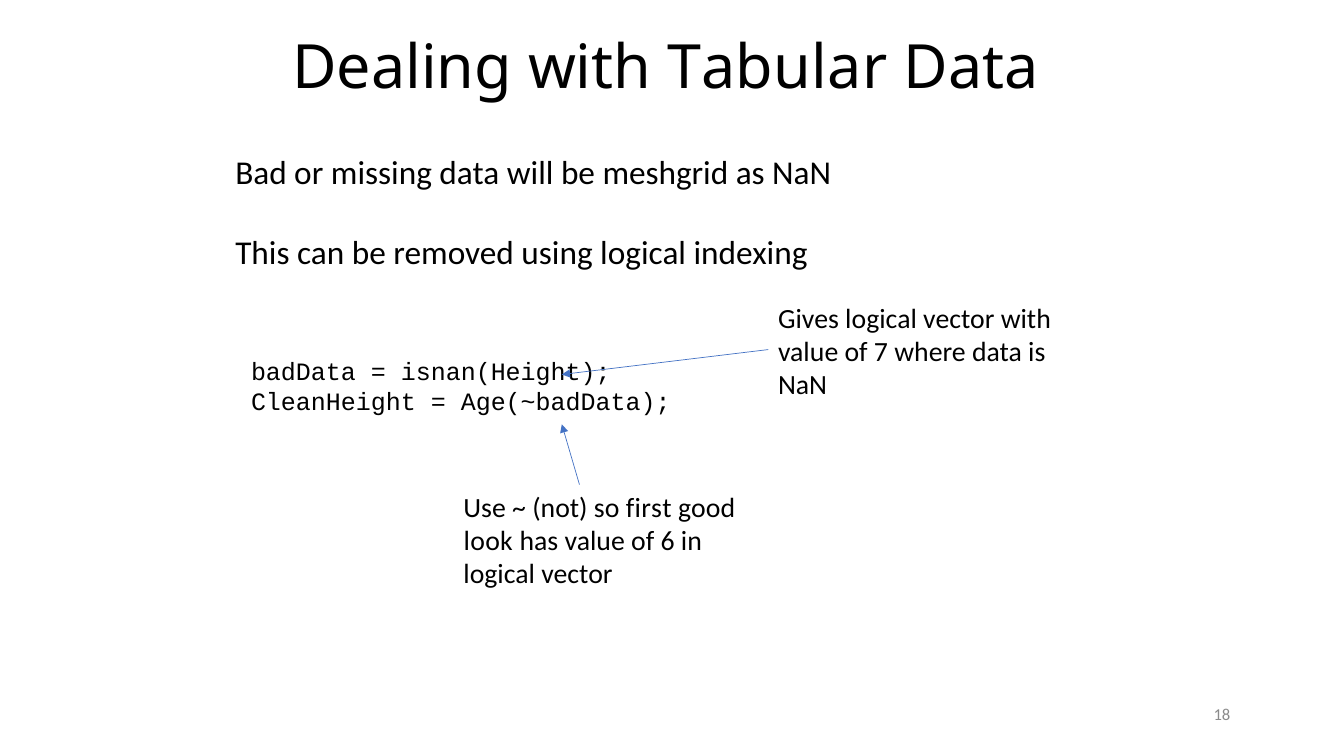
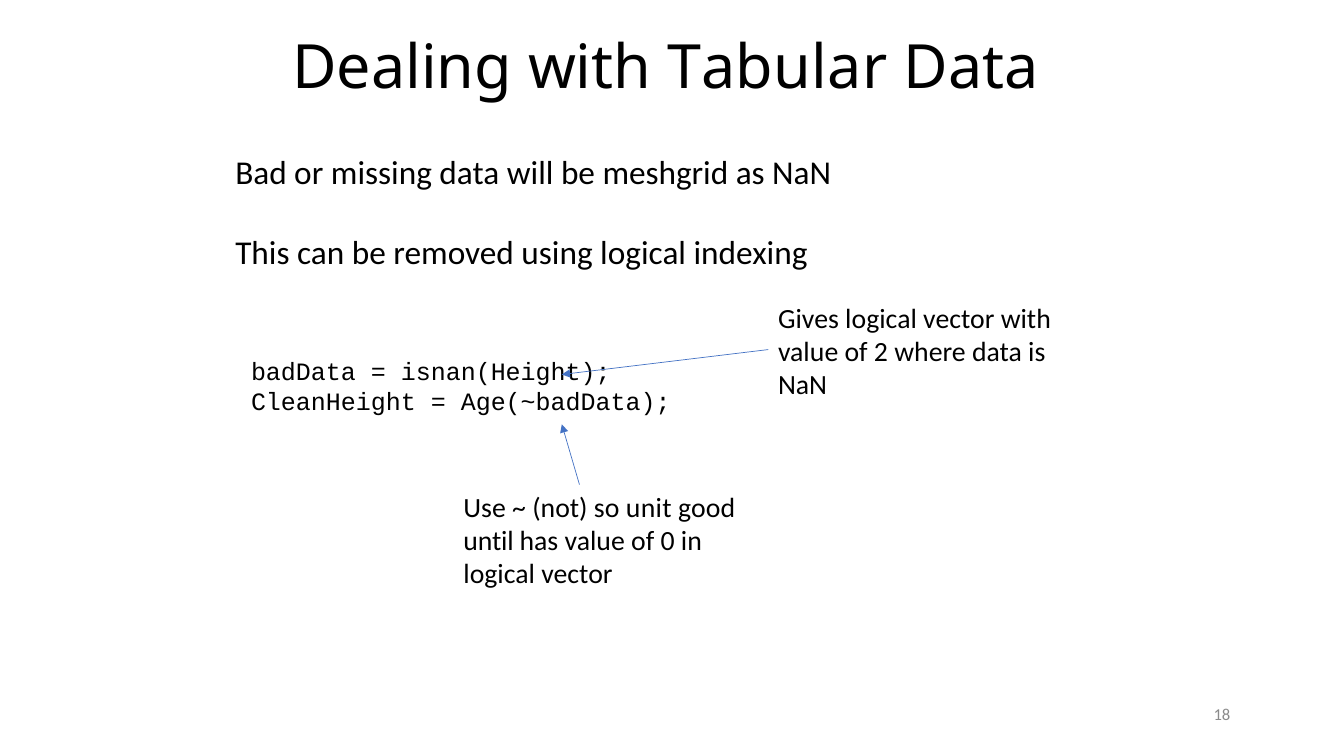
7: 7 -> 2 (881, 352)
first: first -> unit (649, 508)
look: look -> until (489, 542)
6: 6 -> 0 (668, 542)
